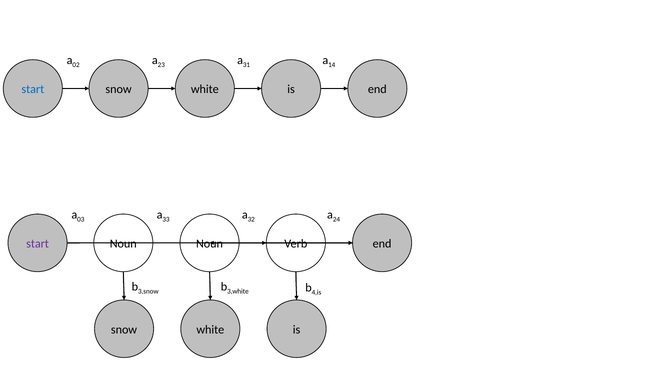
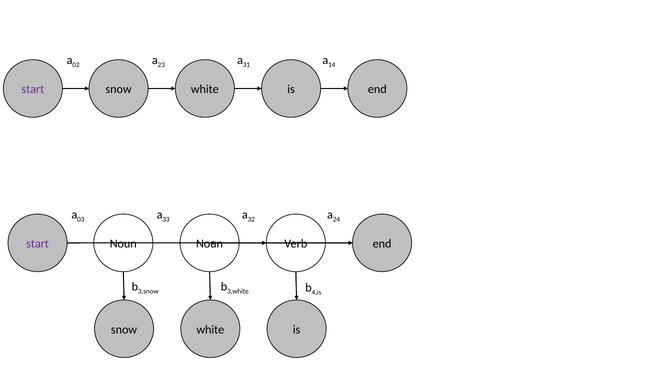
start colour: blue -> purple (33, 89)
